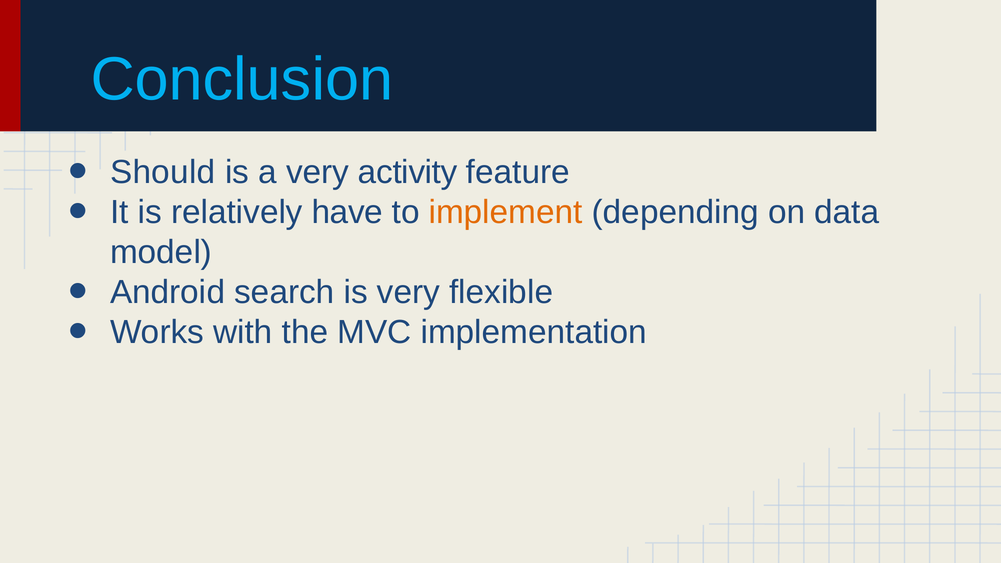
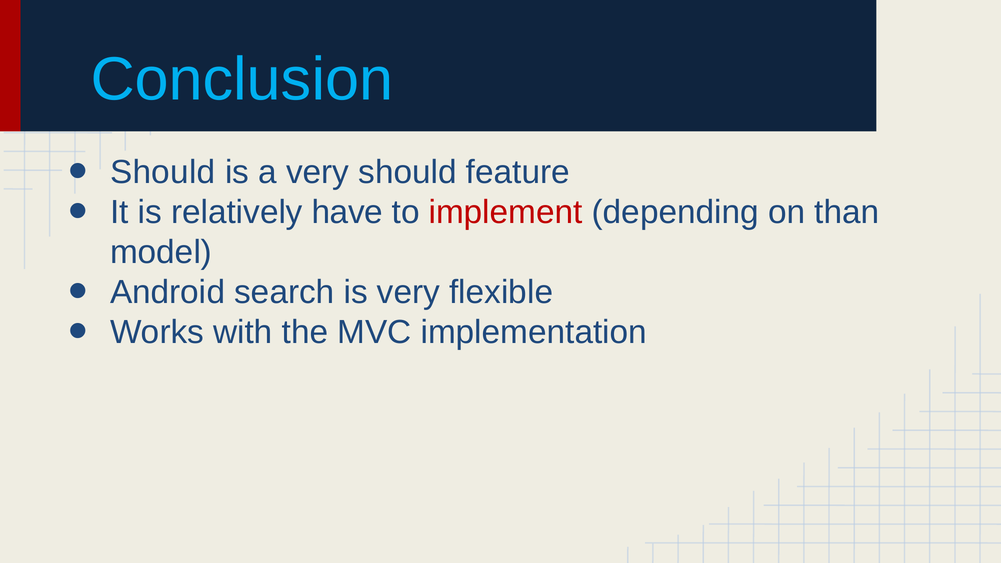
very activity: activity -> should (408, 172)
implement colour: orange -> red (506, 212)
data: data -> than (847, 212)
